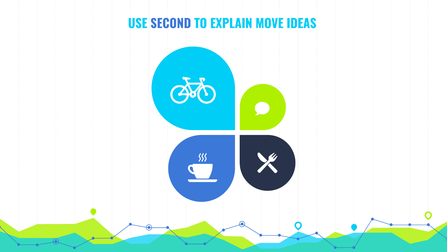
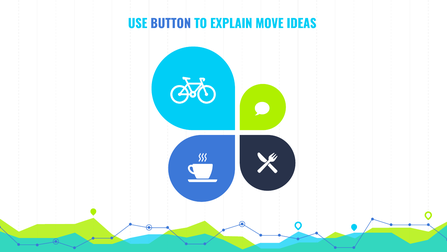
SECOND: SECOND -> BUTTON (171, 24)
